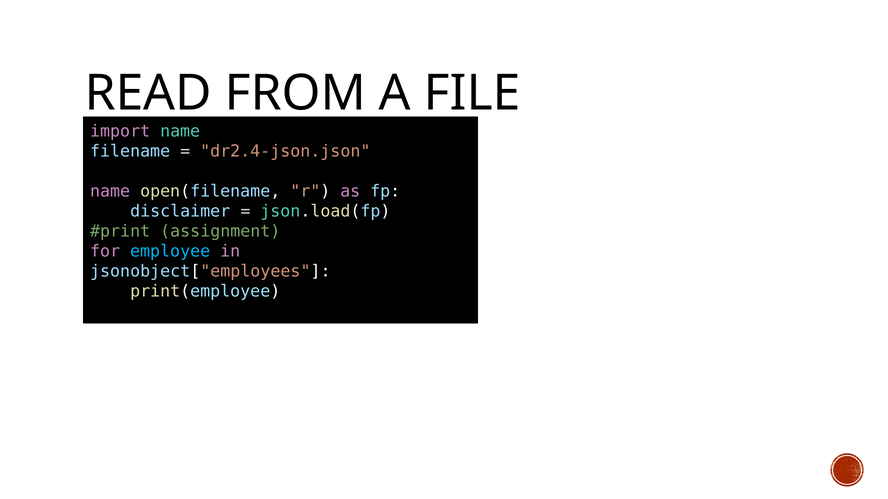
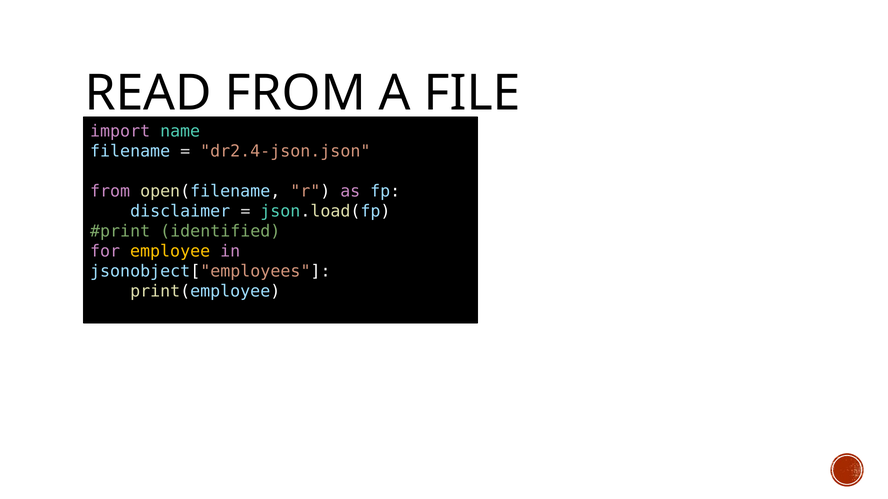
name: name -> from (110, 192)
assignment: assignment -> identified (220, 232)
employee colour: light blue -> yellow (170, 251)
